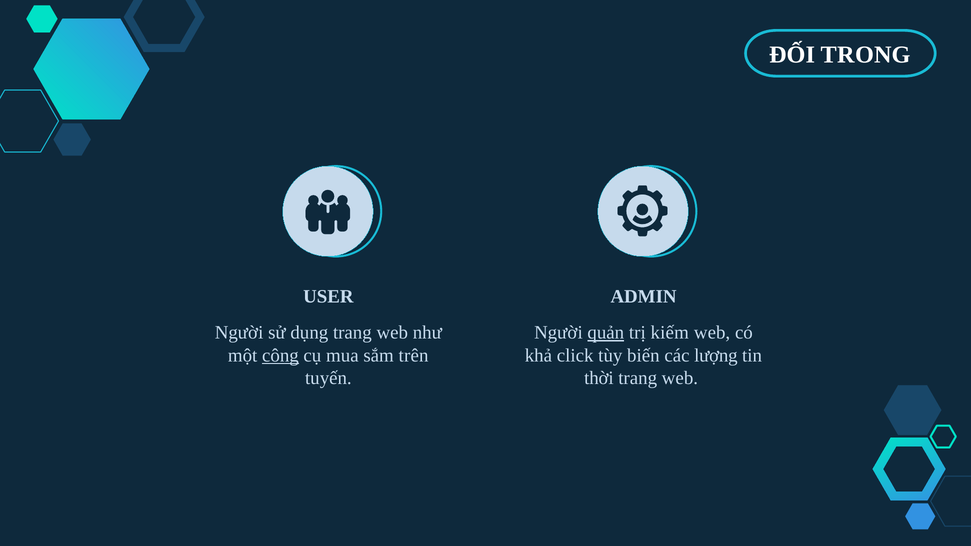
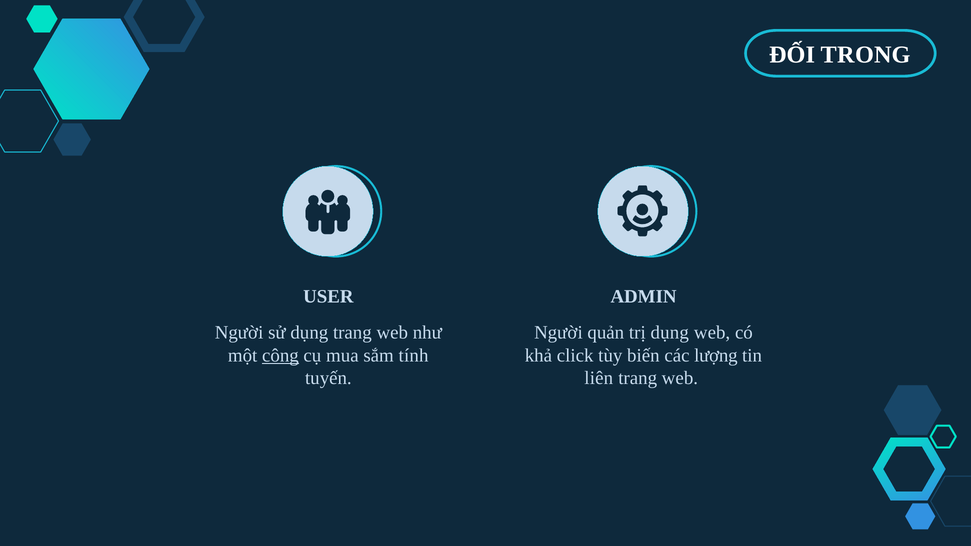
quản underline: present -> none (606, 333)
trị kiếm: kiếm -> dụng (670, 333)
trên: trên -> tính (414, 355)
thời: thời -> liên (599, 378)
